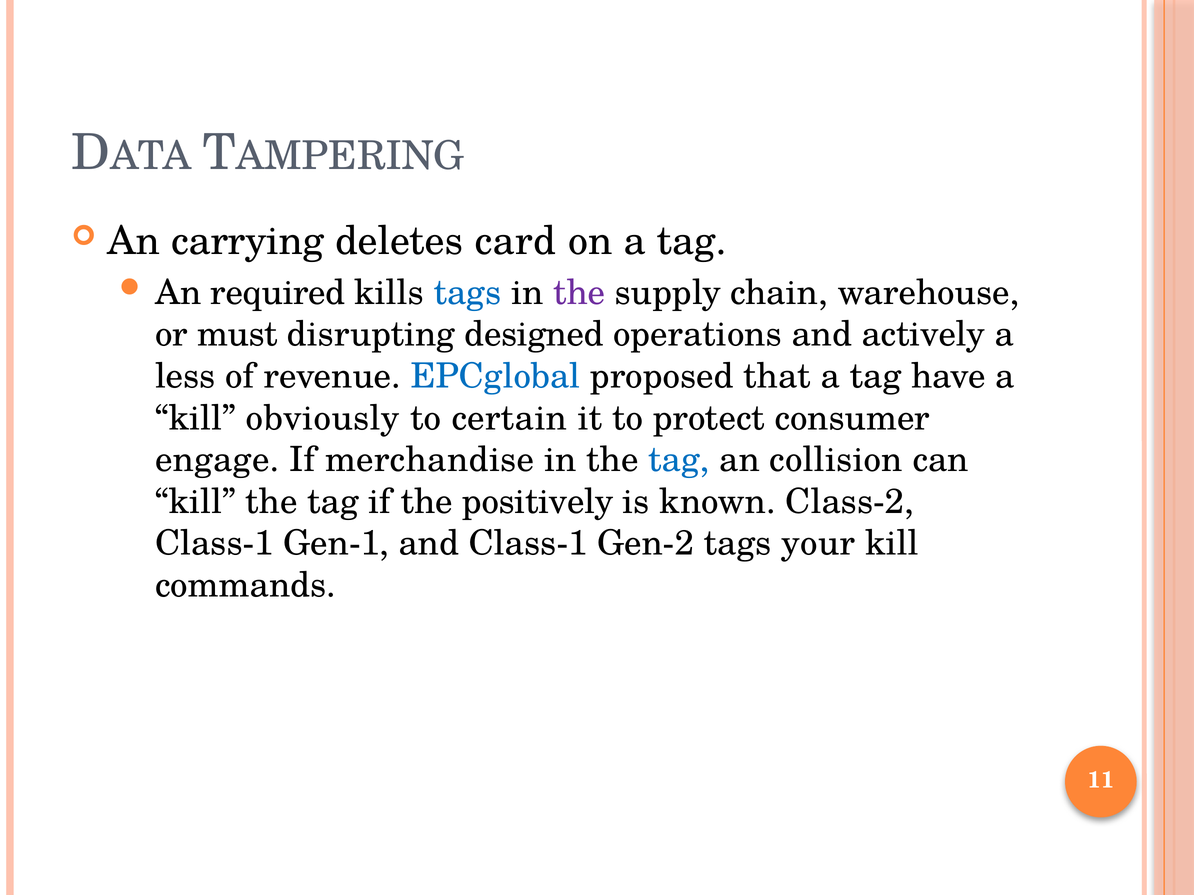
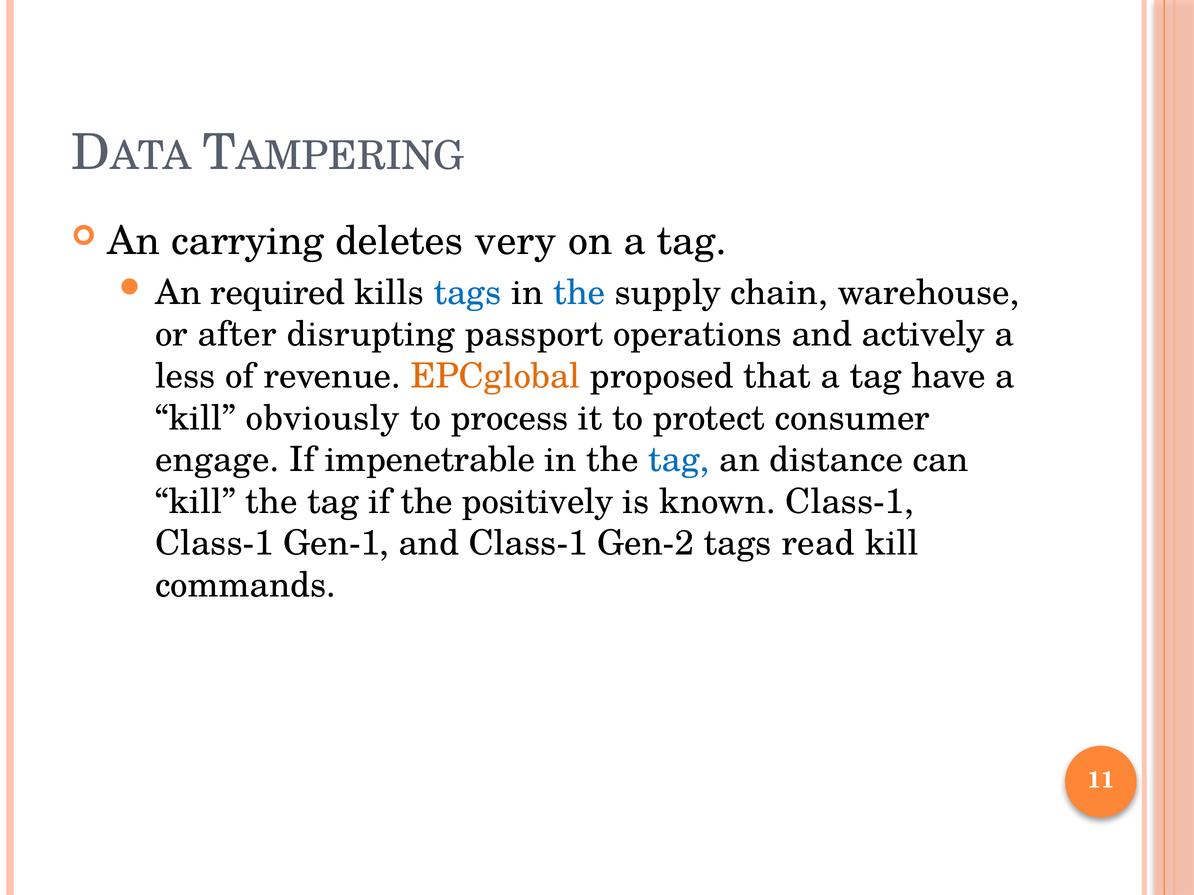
card: card -> very (516, 242)
the colour: purple -> blue (579, 293)
must: must -> after (237, 335)
designed: designed -> passport (534, 335)
EPCglobal colour: blue -> orange (496, 376)
certain: certain -> process (510, 418)
merchandise: merchandise -> impenetrable (430, 460)
collision: collision -> distance (836, 460)
known Class-2: Class-2 -> Class-1 (850, 502)
your: your -> read (818, 544)
